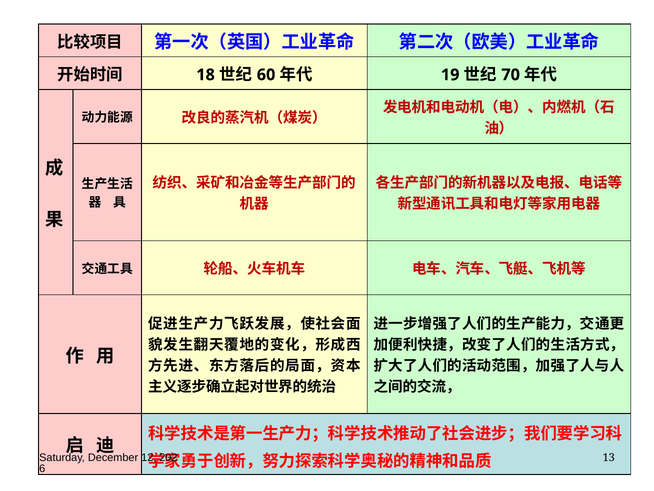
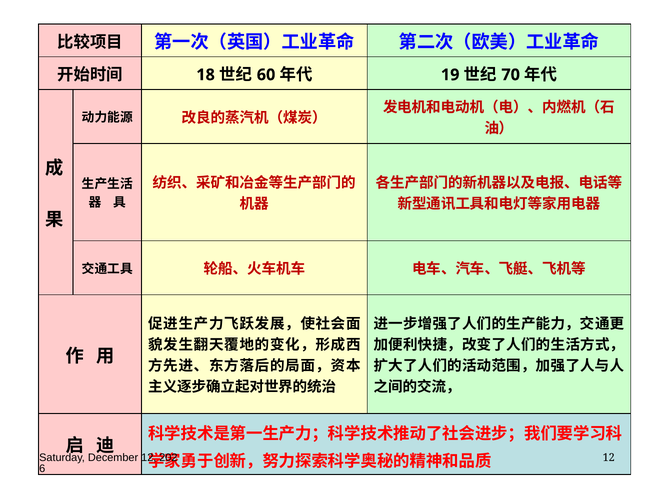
13: 13 -> 12 (609, 457)
